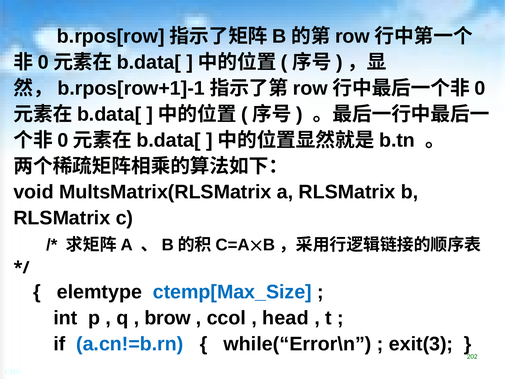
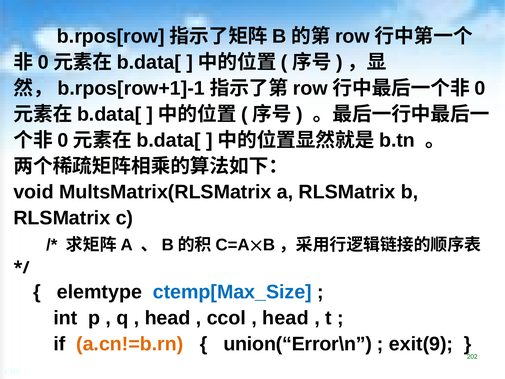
brow: brow -> head (168, 318)
a.cn!=b.rn colour: blue -> orange (130, 344)
while(“Error\n: while(“Error\n -> union(“Error\n (298, 344)
exit(3: exit(3 -> exit(9 (421, 344)
